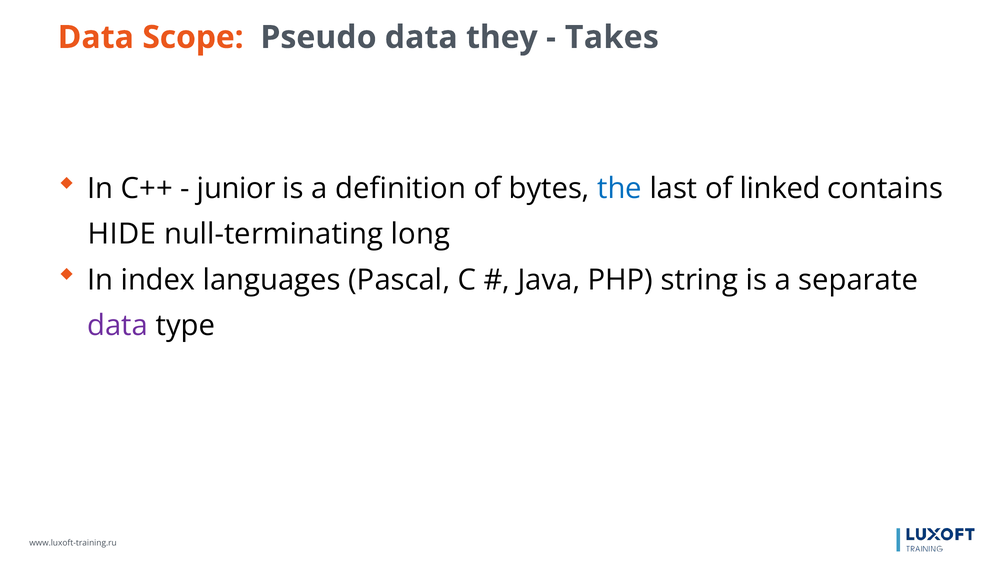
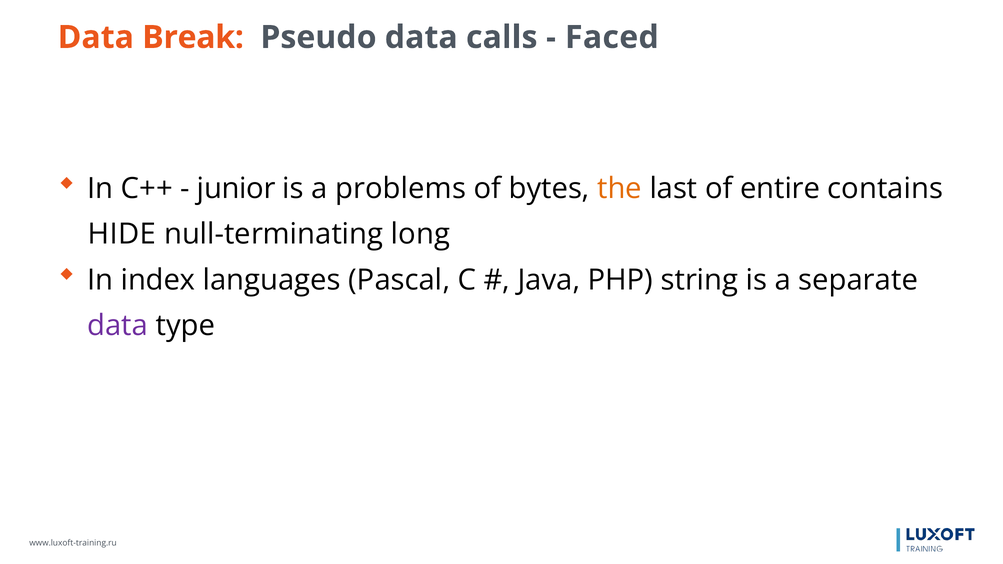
Scope: Scope -> Break (193, 37)
they: they -> calls (502, 37)
Takes: Takes -> Faced (612, 37)
definition: definition -> problems (401, 189)
the colour: blue -> orange (620, 189)
linked: linked -> entire (780, 189)
